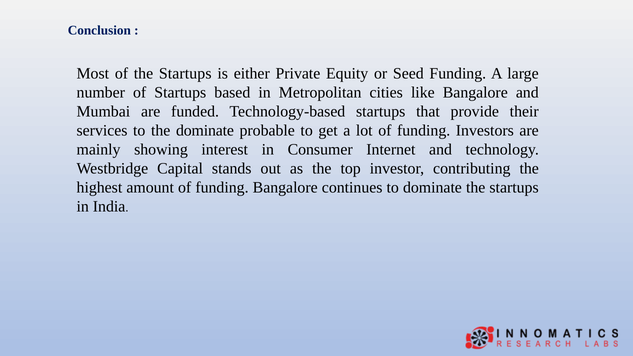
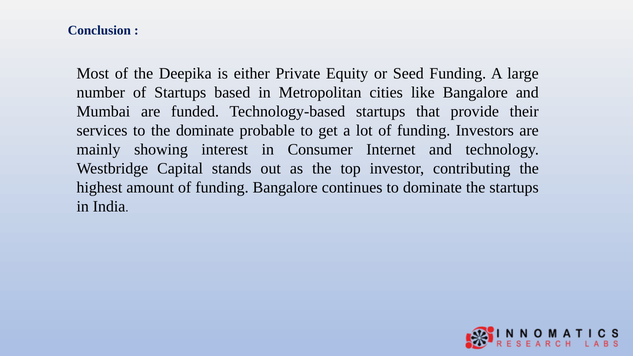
of the Startups: Startups -> Deepika (185, 74)
